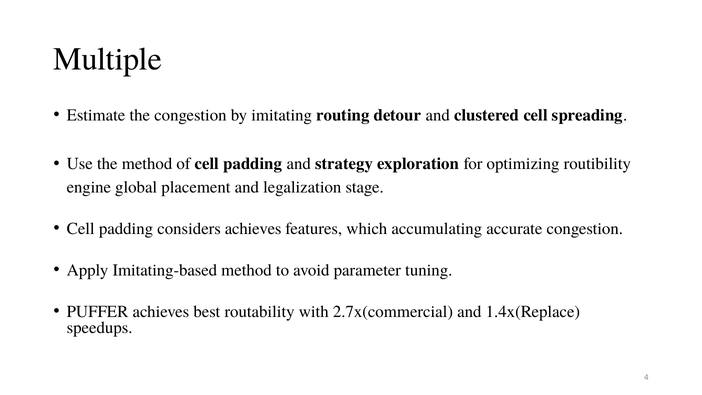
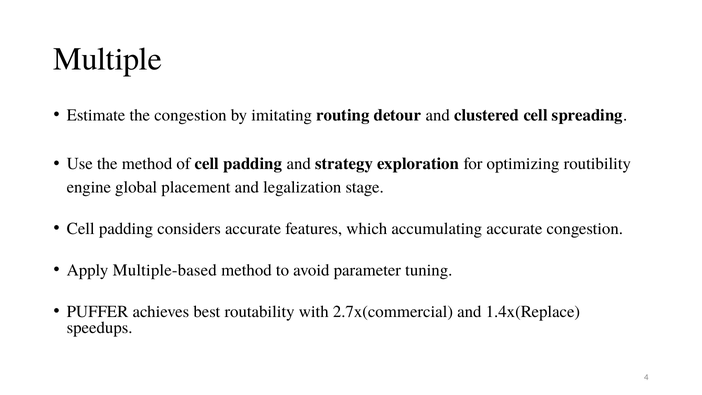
considers achieves: achieves -> accurate (253, 229)
Imitating-based: Imitating-based -> Multiple-based (165, 270)
